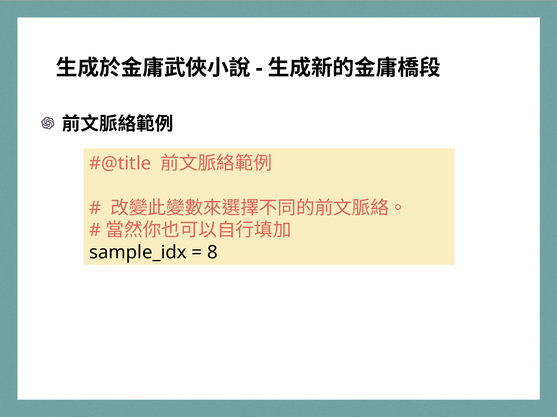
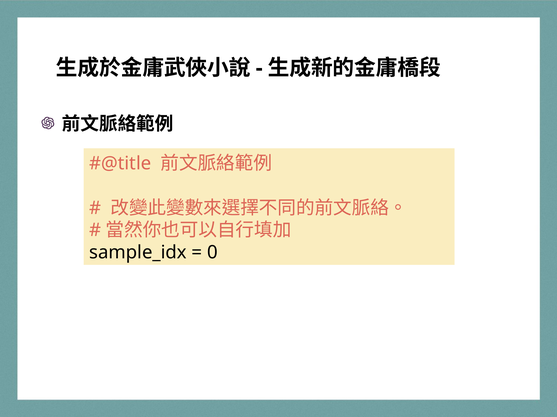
8: 8 -> 0 (212, 253)
